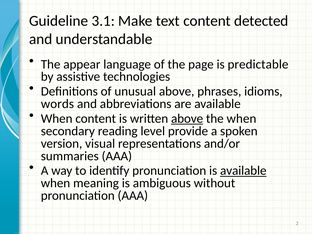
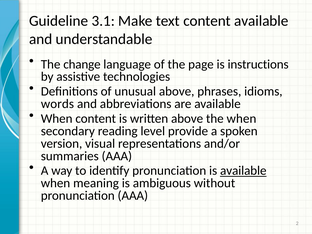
content detected: detected -> available (261, 21)
appear: appear -> change (82, 64)
predictable: predictable -> instructions (258, 64)
above underline: present -> none (187, 119)
